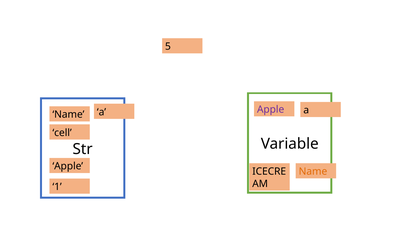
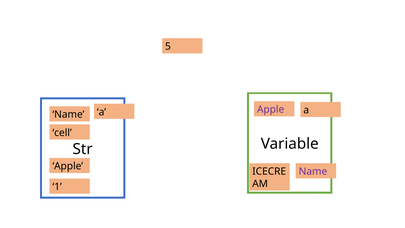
Name colour: orange -> purple (313, 171)
